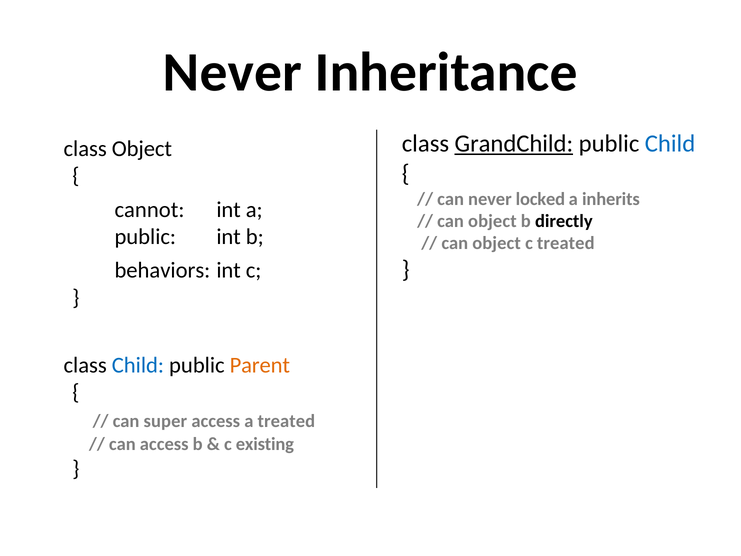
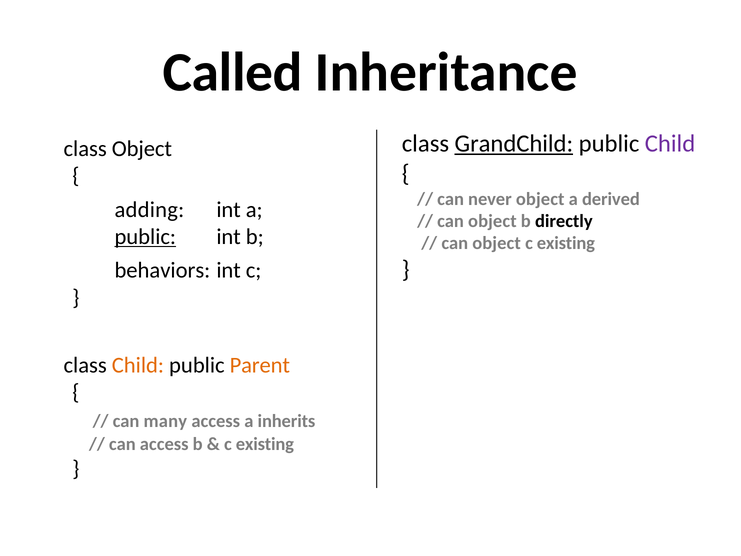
Never: Never -> Called (233, 72)
Child colour: blue -> purple (670, 144)
never locked: locked -> object (540, 199)
inherits: inherits -> derived (611, 199)
cannot: cannot -> adding (149, 209)
public underline: none -> present (145, 237)
treated: treated -> existing (566, 243)
Child colour: blue -> orange (138, 365)
super: super -> many (165, 421)
a treated: treated -> inherits (286, 421)
